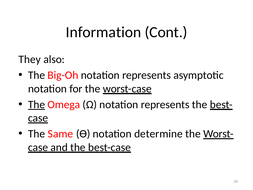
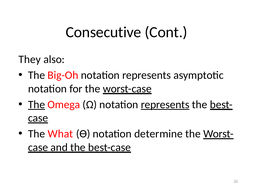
Information: Information -> Consecutive (103, 32)
represents underline: none -> present (165, 104)
Same: Same -> What (60, 134)
